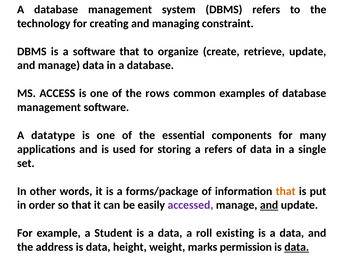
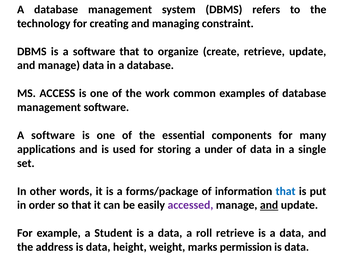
rows: rows -> work (158, 93)
datatype: datatype -> software (53, 135)
a refers: refers -> under (219, 149)
that colour: orange -> blue (286, 191)
roll existing: existing -> retrieve (235, 233)
data underline: present -> none (297, 247)
